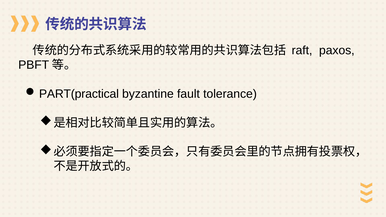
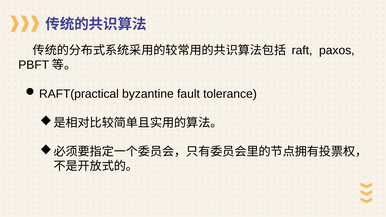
PART(practical: PART(practical -> RAFT(practical (79, 94)
